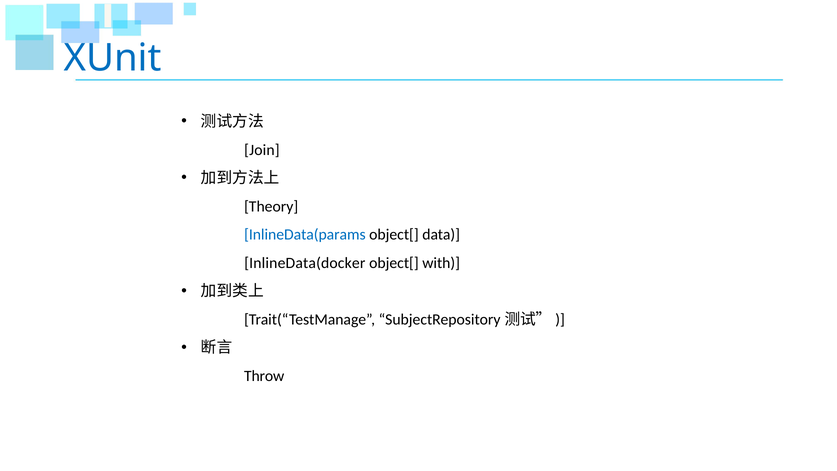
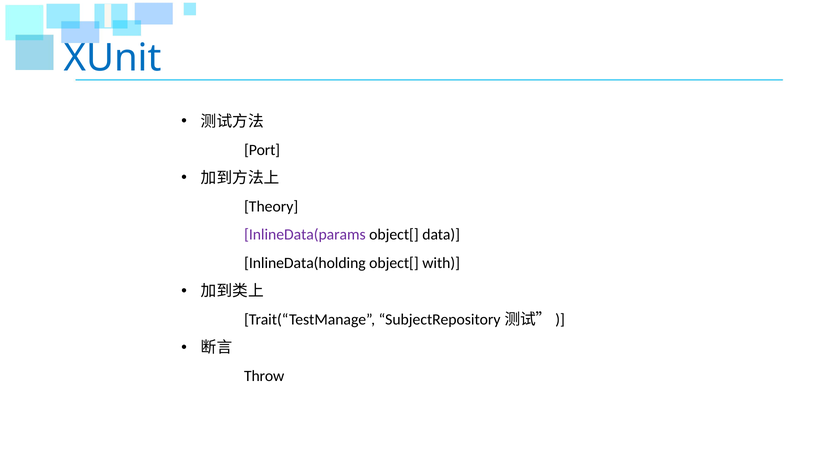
Join: Join -> Port (262, 150)
InlineData(params colour: blue -> purple (305, 235)
InlineData(docker: InlineData(docker -> InlineData(holding (305, 263)
